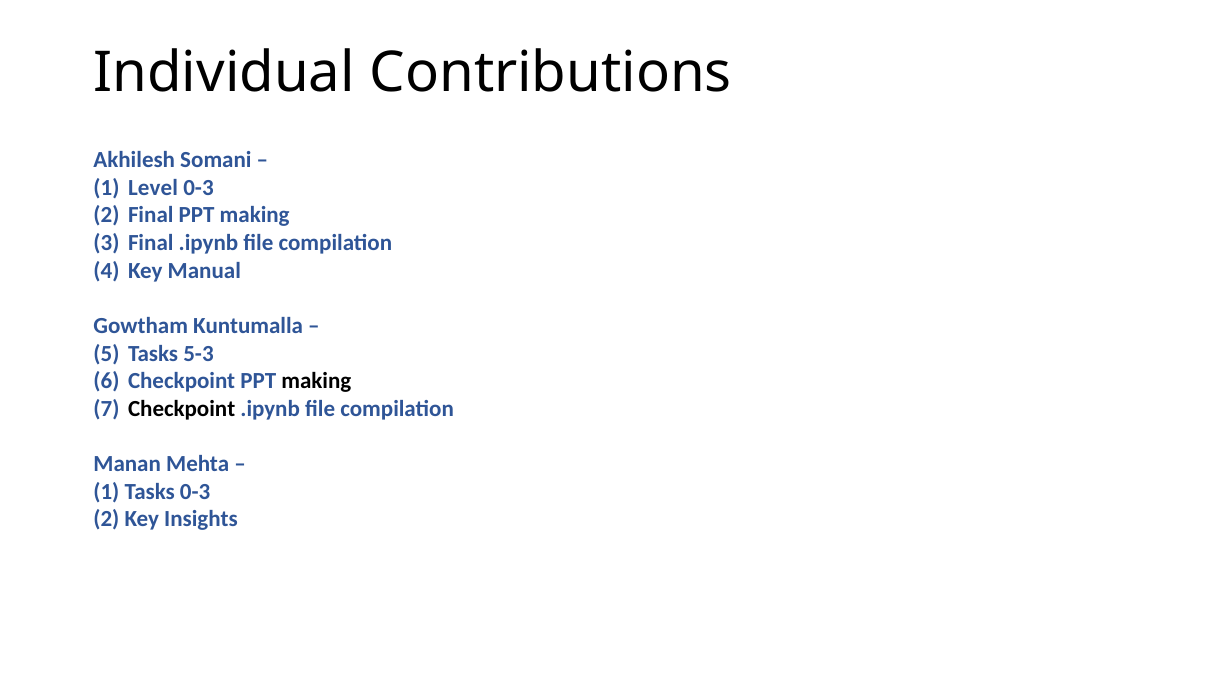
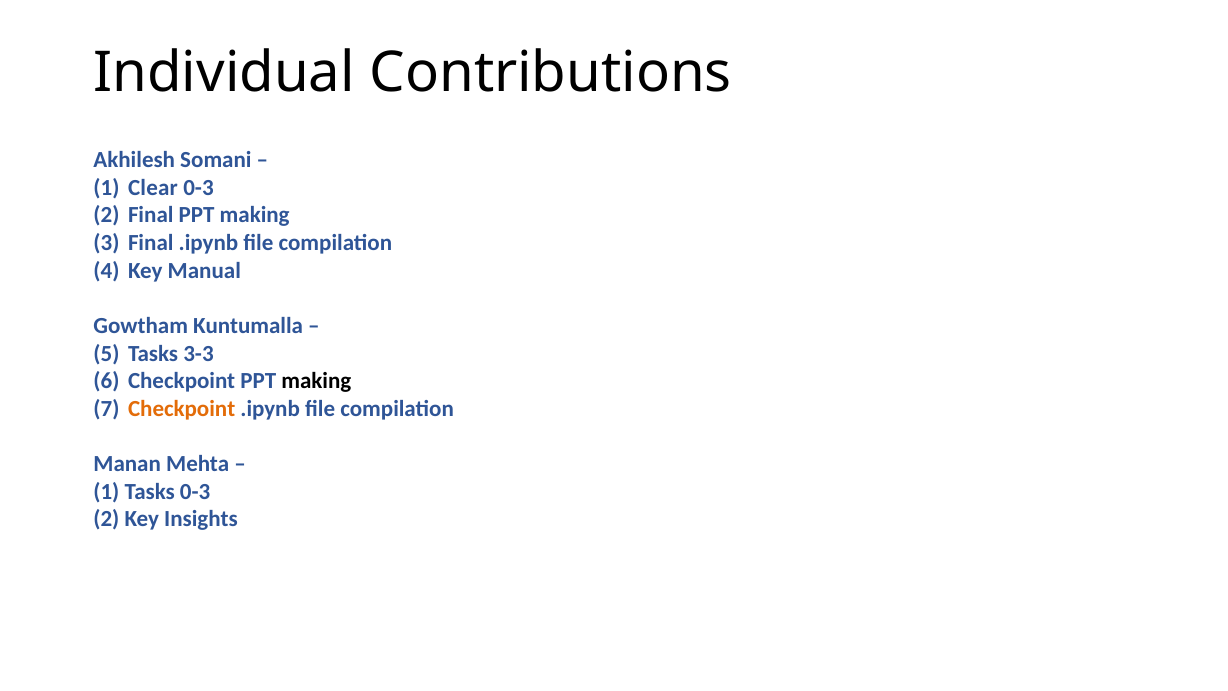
Level: Level -> Clear (153, 188)
5-3: 5-3 -> 3-3 (199, 353)
Checkpoint colour: black -> orange (182, 409)
